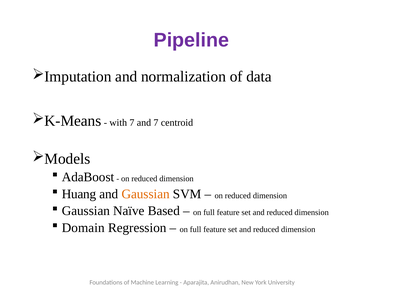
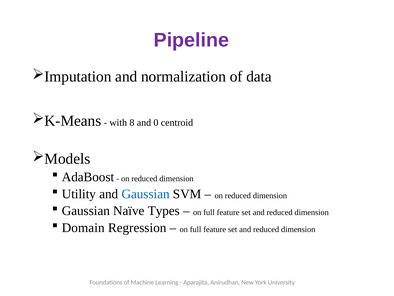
with 7: 7 -> 8 (132, 122)
and 7: 7 -> 0 (156, 122)
Huang: Huang -> Utility (79, 194)
Gaussian colour: orange -> blue (146, 194)
Based: Based -> Types (164, 211)
